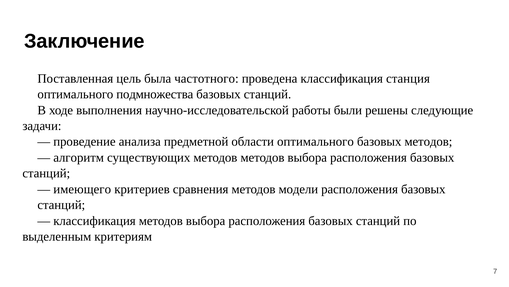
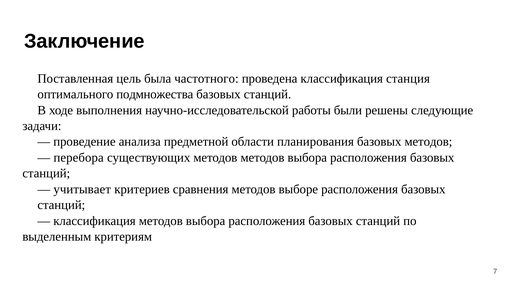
области оптимального: оптимального -> планирования (315, 141)
алгоритм: алгоритм -> перебора (79, 157)
имеющего: имеющего -> учитывает (82, 189)
модели: модели -> выборе (298, 189)
